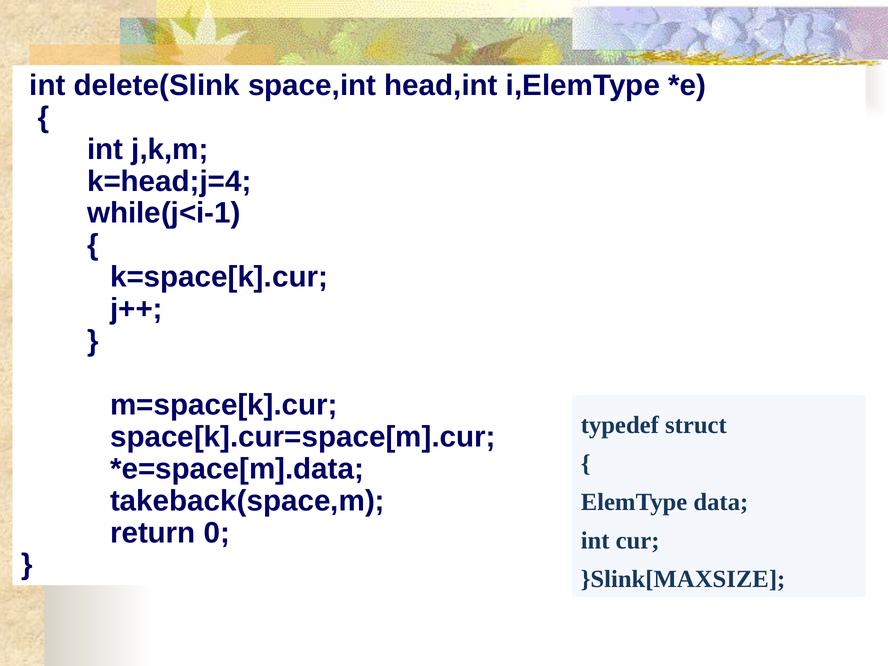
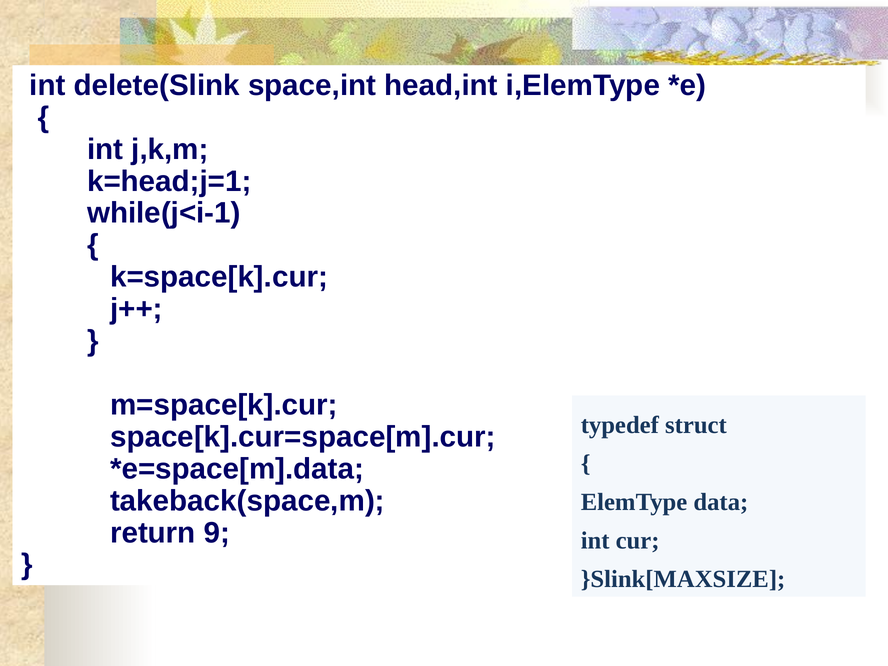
k=head;j=4: k=head;j=4 -> k=head;j=1 (169, 181)
0: 0 -> 9 (217, 533)
